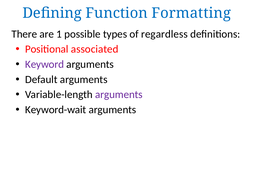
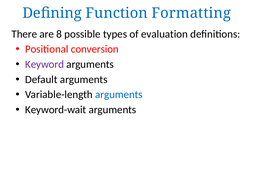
1: 1 -> 8 (59, 34)
regardless: regardless -> evaluation (164, 34)
associated: associated -> conversion (95, 49)
arguments colour: purple -> blue (119, 95)
